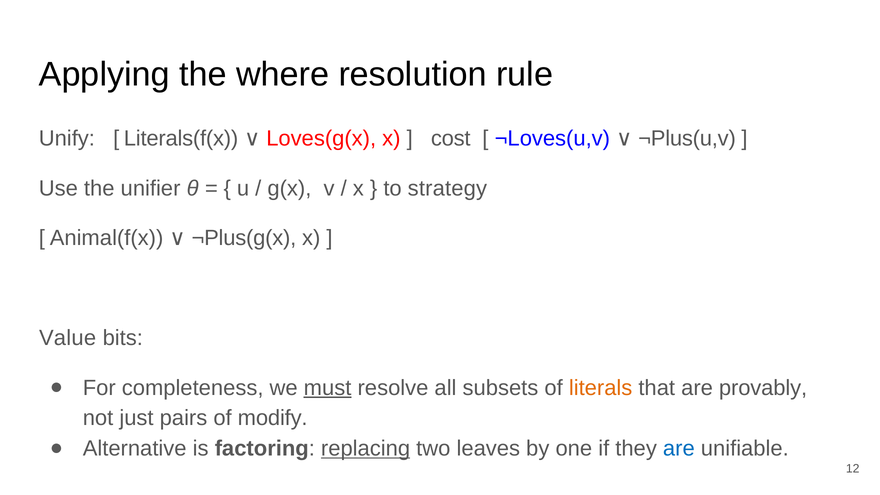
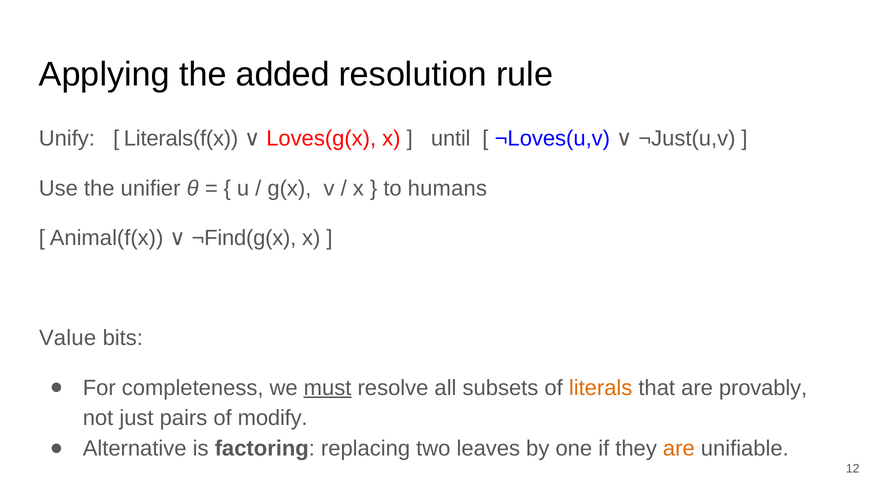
where: where -> added (283, 75)
cost: cost -> until (451, 138)
¬Plus(u,v: ¬Plus(u,v -> ¬Just(u,v (687, 138)
strategy: strategy -> humans (447, 188)
¬Plus(g(x: ¬Plus(g(x -> ¬Find(g(x (244, 238)
replacing underline: present -> none (366, 449)
are colour: blue -> orange (679, 449)
